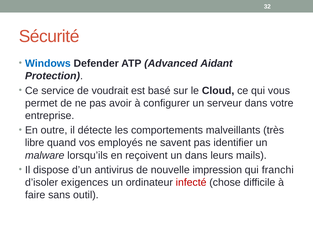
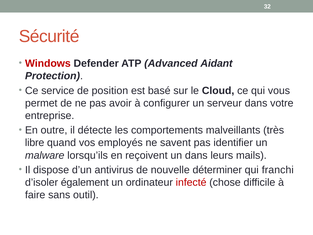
Windows colour: blue -> red (48, 63)
voudrait: voudrait -> position (110, 90)
impression: impression -> déterminer (217, 170)
exigences: exigences -> également (85, 182)
